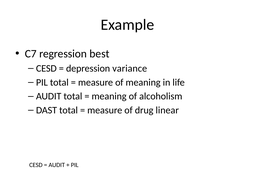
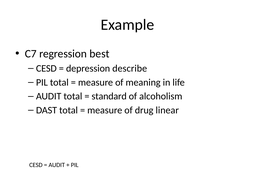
variance: variance -> describe (130, 68)
meaning: meaning -> standard (109, 96)
